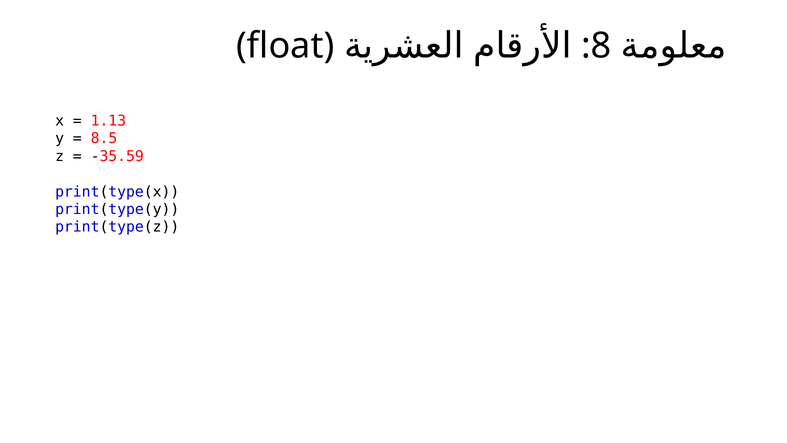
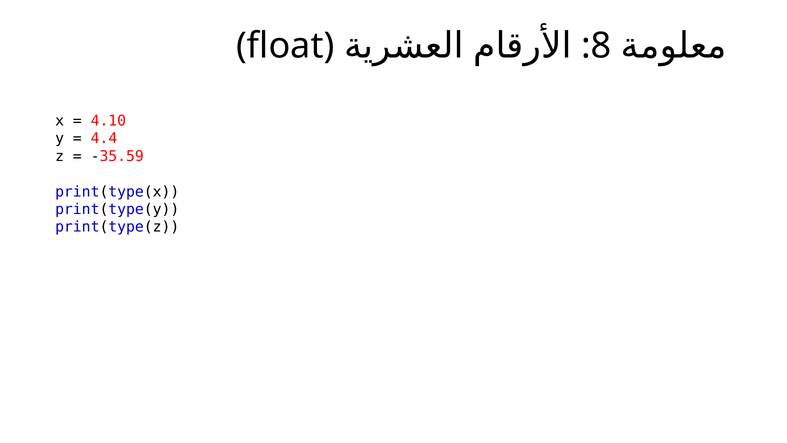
1.13: 1.13 -> 4.10 (108, 121)
8.5: 8.5 -> 4.4 (104, 138)
